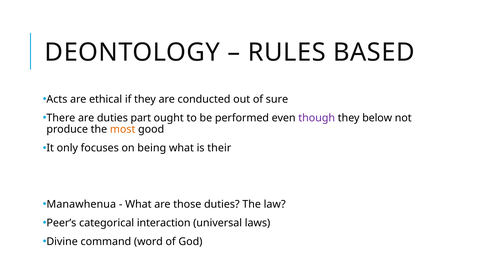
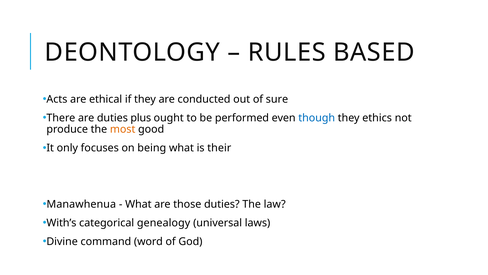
part: part -> plus (141, 118)
though colour: purple -> blue (317, 118)
below: below -> ethics (377, 118)
Peer’s: Peer’s -> With’s (61, 222)
interaction: interaction -> genealogy (164, 222)
